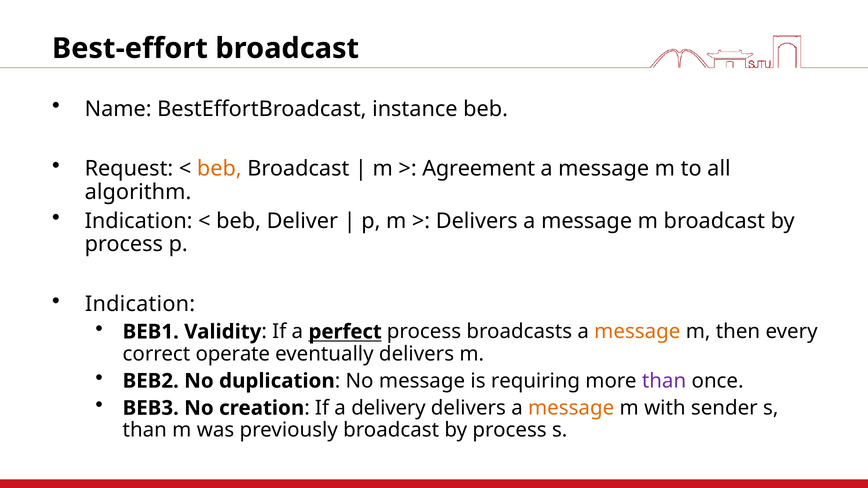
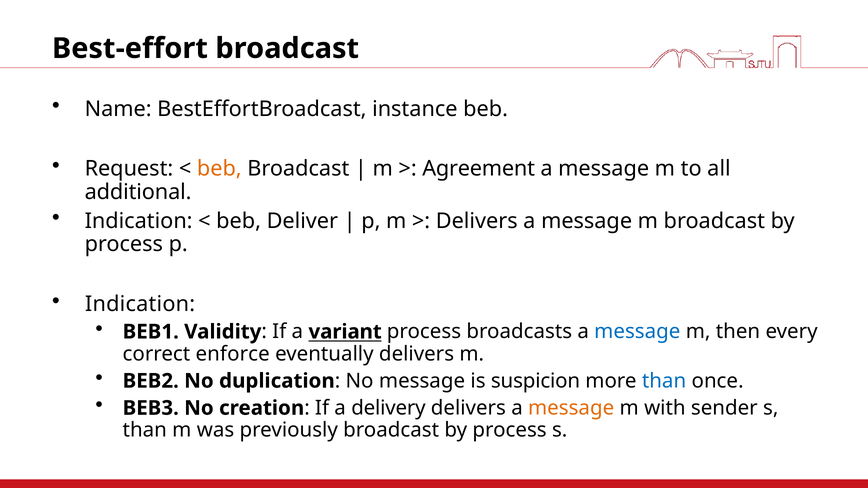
algorithm: algorithm -> additional (138, 192)
perfect: perfect -> variant (345, 332)
message colour: orange -> blue (637, 332)
operate: operate -> enforce (233, 354)
requiring: requiring -> suspicion (536, 381)
than colour: purple -> blue (664, 381)
